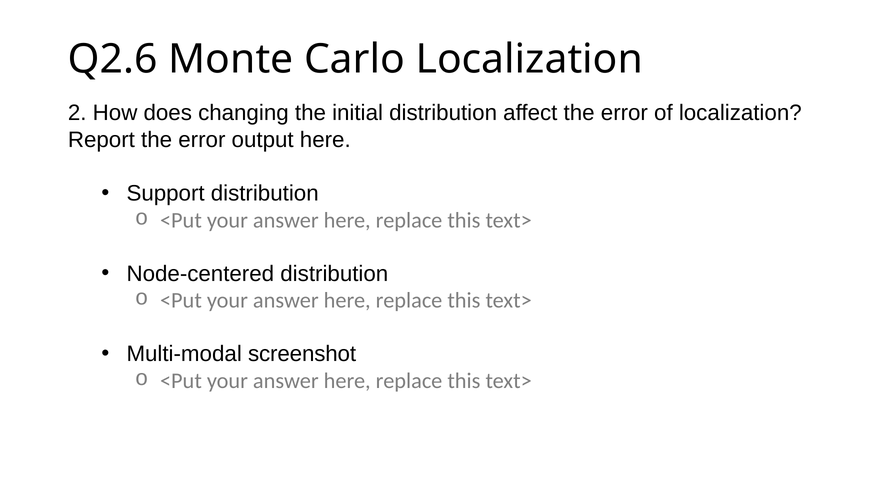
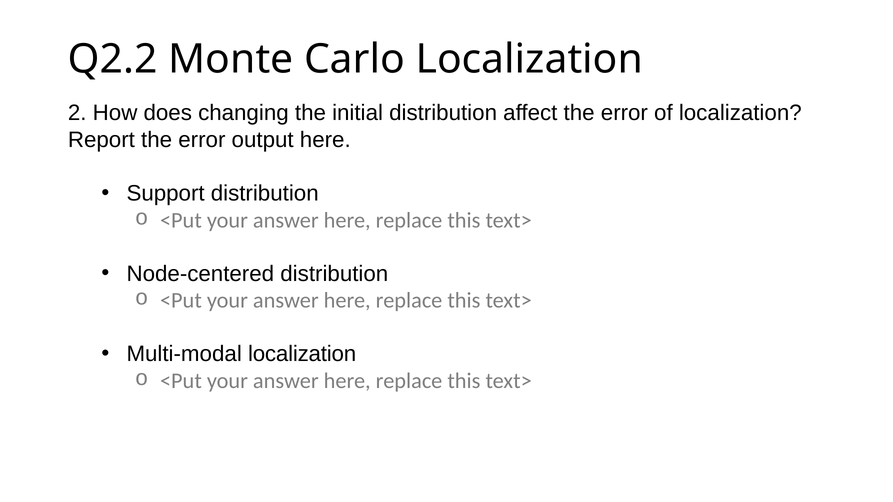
Q2.6: Q2.6 -> Q2.2 (113, 59)
Multi-modal screenshot: screenshot -> localization (302, 354)
